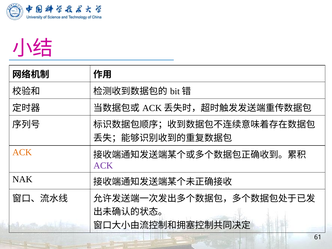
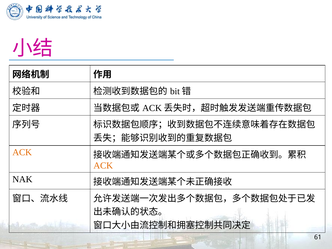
ACK colour: purple -> orange (103, 166)
